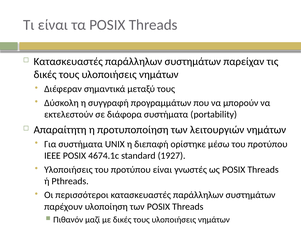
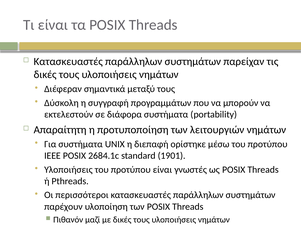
4674.1c: 4674.1c -> 2684.1c (104, 156)
1927: 1927 -> 1901 (172, 156)
